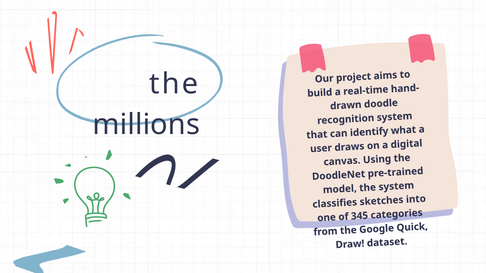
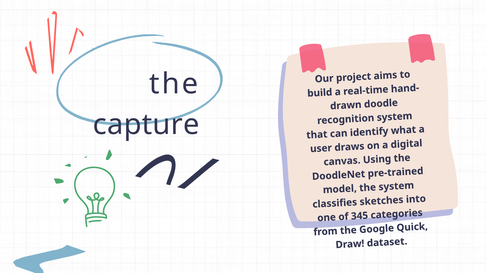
millions: millions -> capture (146, 125)
